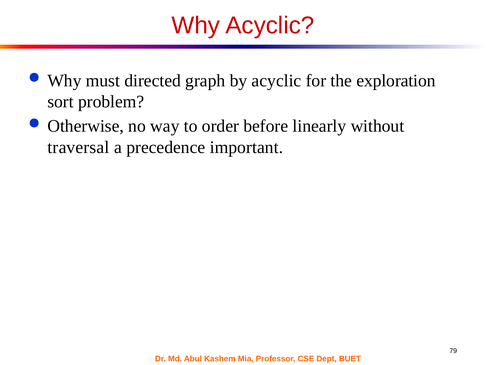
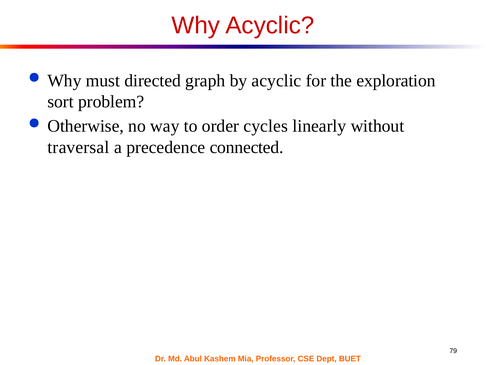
before: before -> cycles (266, 126)
important: important -> connected (247, 147)
